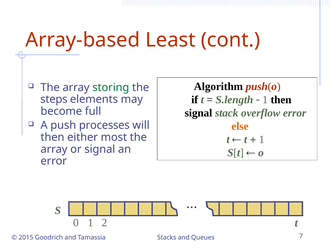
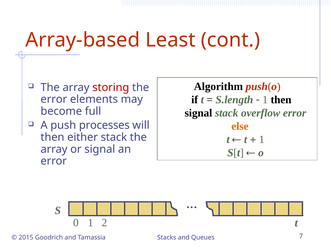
storing colour: green -> red (111, 88)
steps: steps -> error (54, 99)
either most: most -> stack (114, 137)
